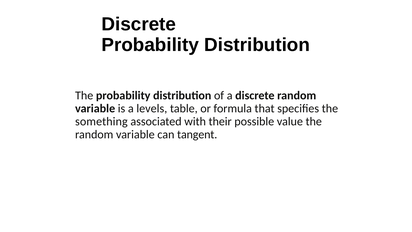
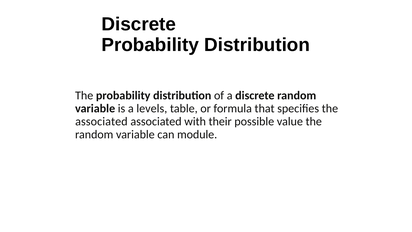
something: something -> associated (101, 121)
tangent: tangent -> module (197, 134)
